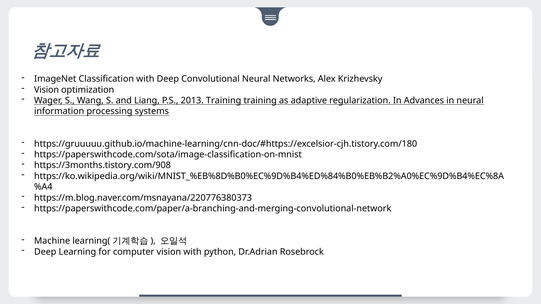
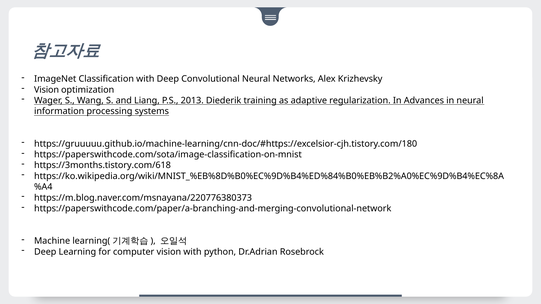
2013 Training: Training -> Diederik (224, 101)
https://3months.tistory.com/908: https://3months.tistory.com/908 -> https://3months.tistory.com/618 (103, 165)
